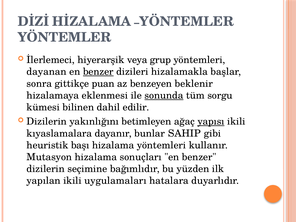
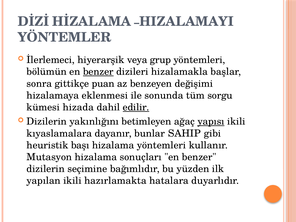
YÖNTEMLER: YÖNTEMLER -> HIZALAMAYI (186, 22)
dayanan: dayanan -> bölümün (47, 72)
beklenir: beklenir -> değişimi (194, 84)
sonunda underline: present -> none (164, 95)
bilinen: bilinen -> hizada (78, 107)
edilir underline: none -> present (136, 107)
uygulamaları: uygulamaları -> hazırlamakta (115, 181)
